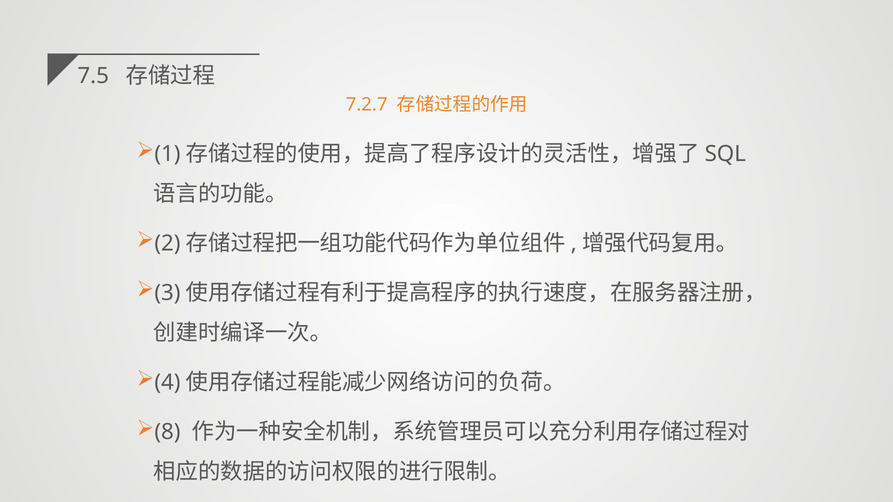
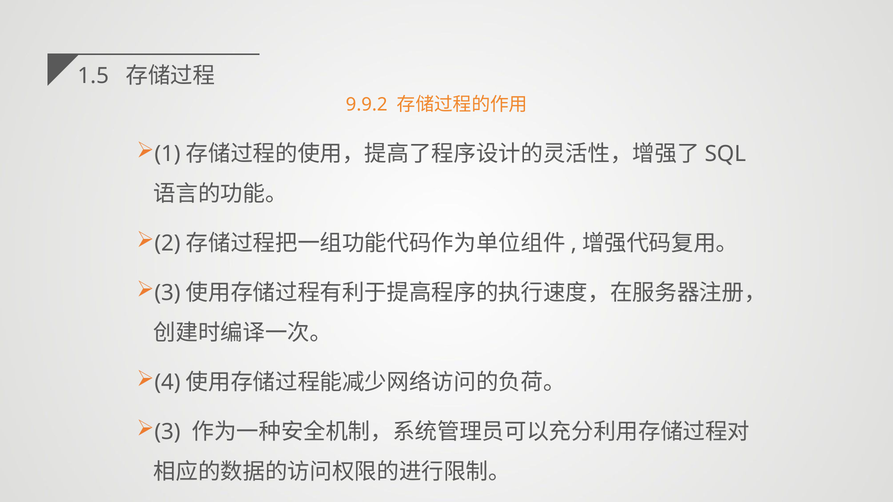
7.5: 7.5 -> 1.5 (93, 76)
7.2.7: 7.2.7 -> 9.9.2 (367, 105)
8: 8 -> 3 (167, 432)
